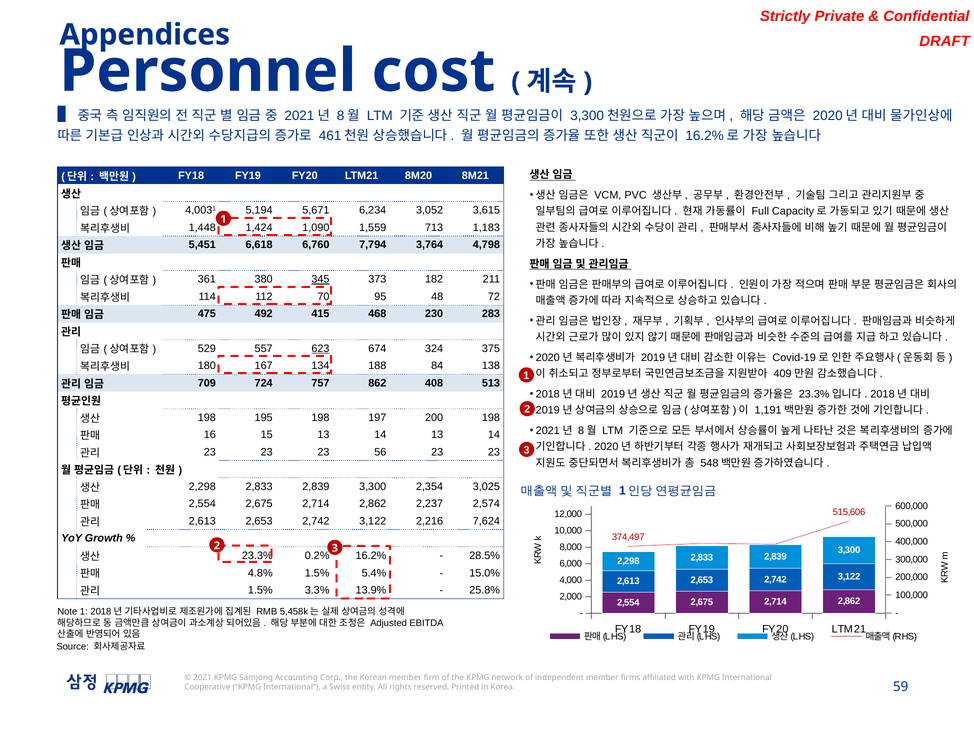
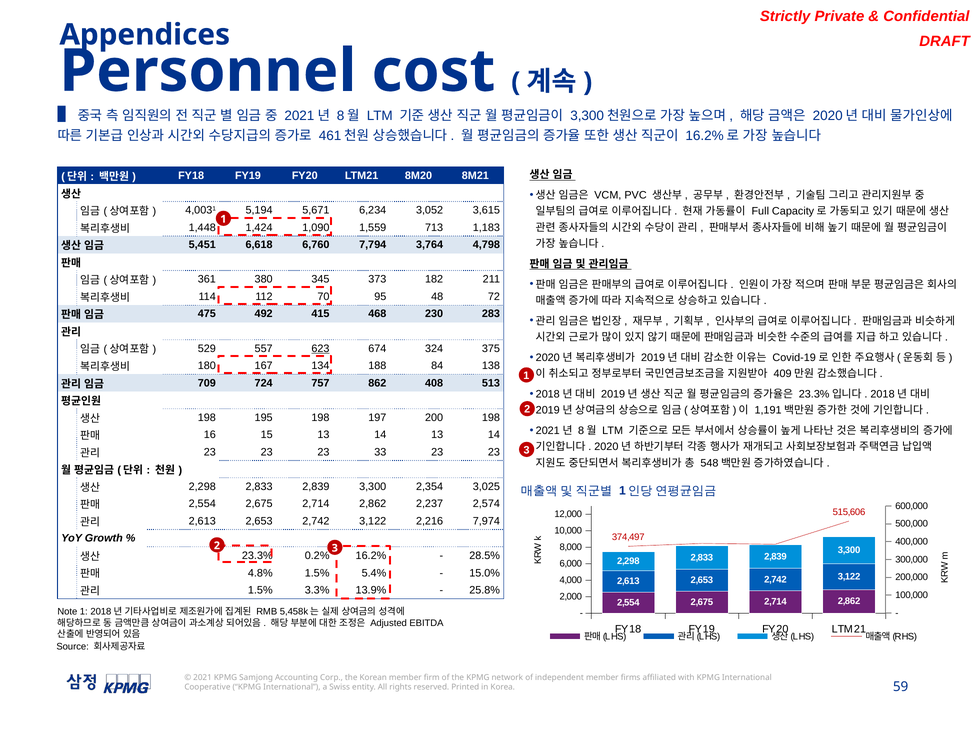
345 underline: present -> none (320, 279)
56: 56 -> 33 (380, 452)
7,624: 7,624 -> 7,974 (486, 521)
